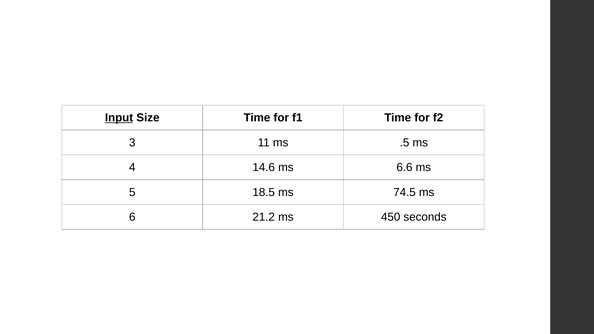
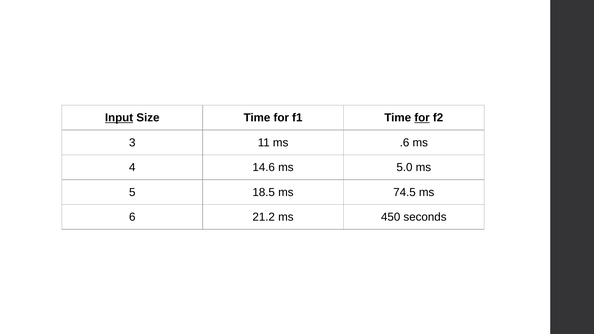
for underline: none -> present (422, 118)
.5: .5 -> .6 (404, 143)
6.6: 6.6 -> 5.0 (404, 167)
